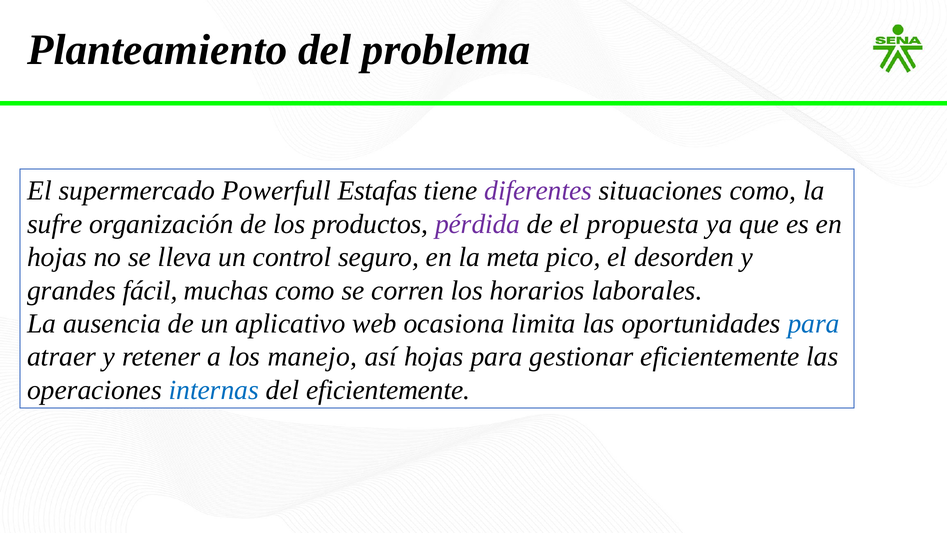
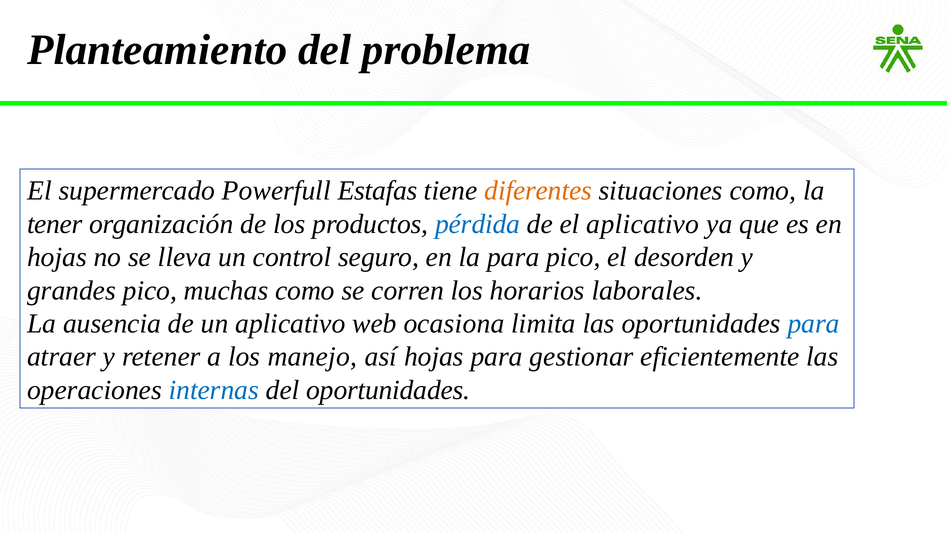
diferentes colour: purple -> orange (538, 191)
sufre: sufre -> tener (55, 224)
pérdida colour: purple -> blue (478, 224)
el propuesta: propuesta -> aplicativo (643, 224)
la meta: meta -> para (513, 257)
grandes fácil: fácil -> pico (150, 290)
del eficientemente: eficientemente -> oportunidades (388, 390)
